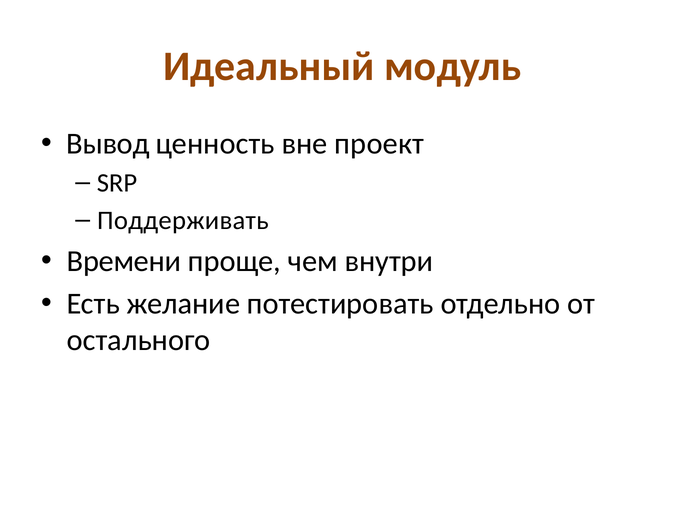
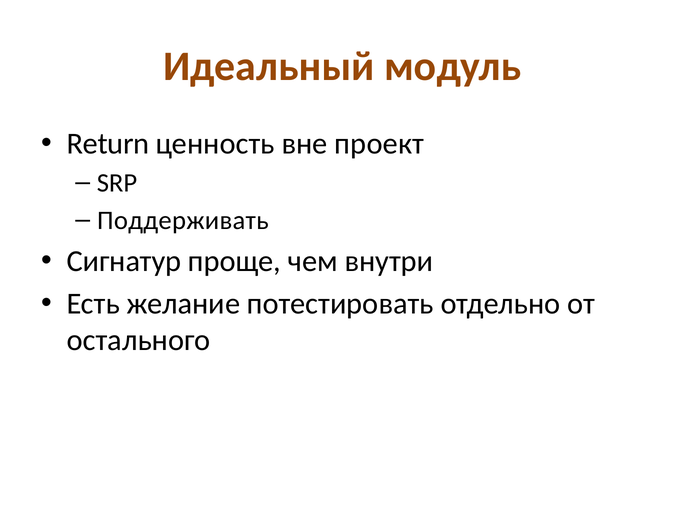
Вывод: Вывод -> Return (108, 144)
Времени: Времени -> Сигнатур (124, 261)
